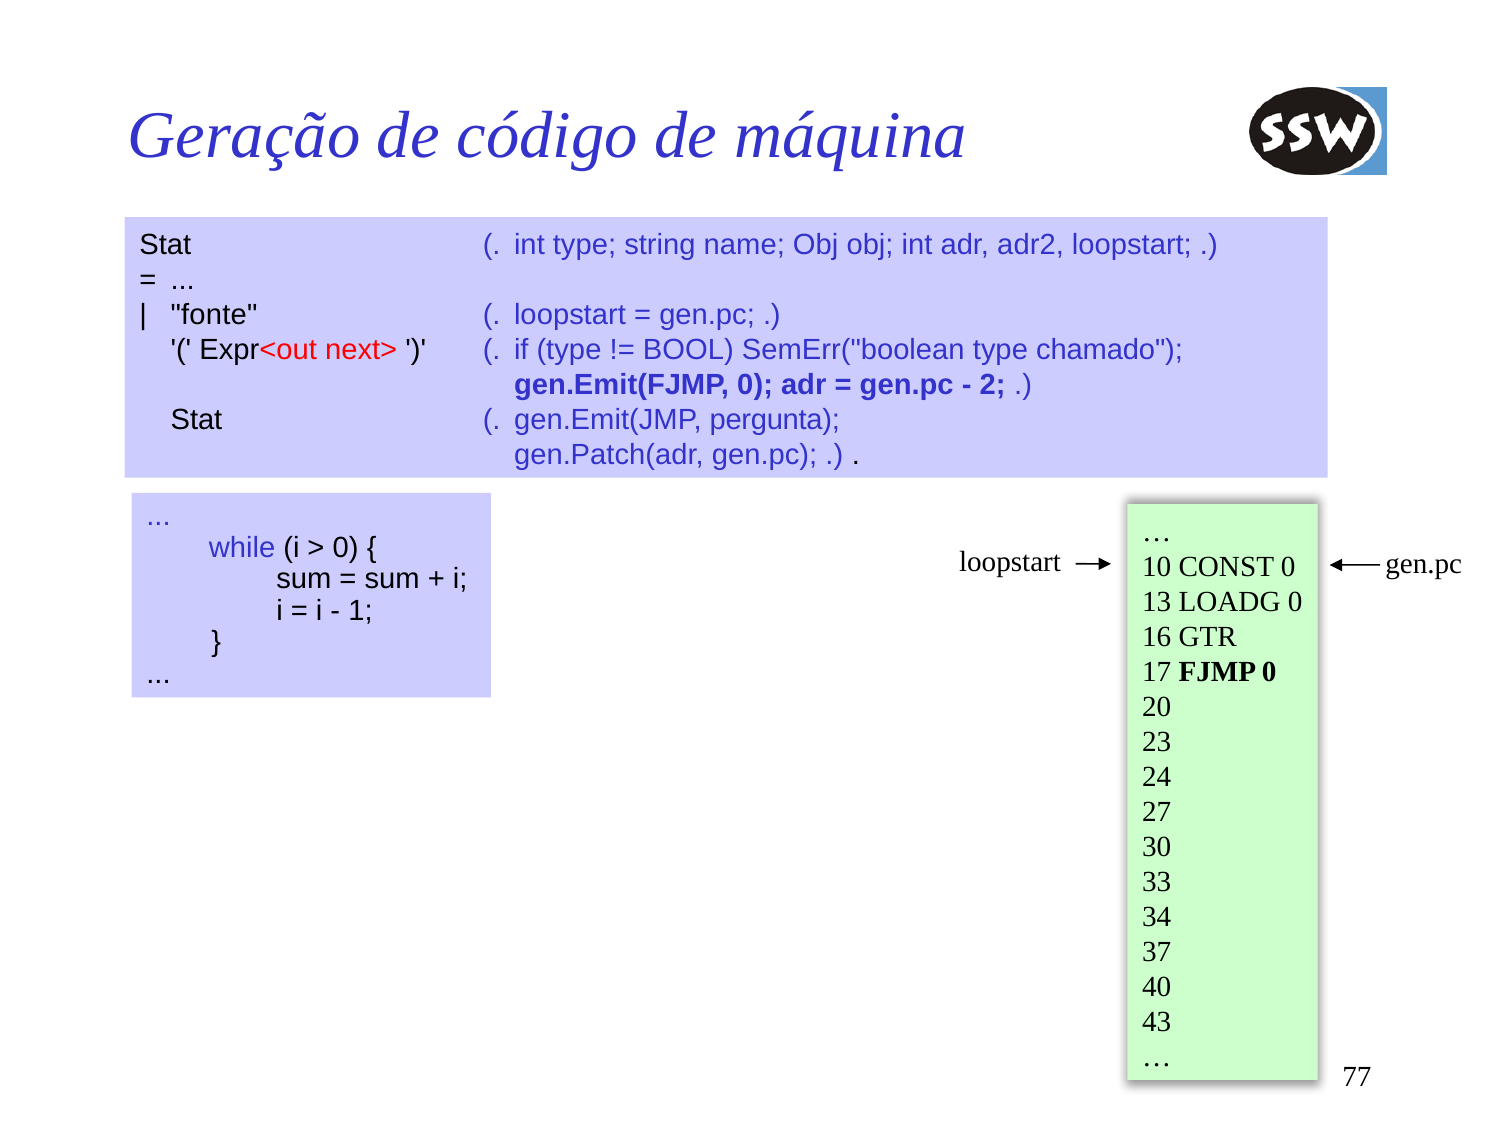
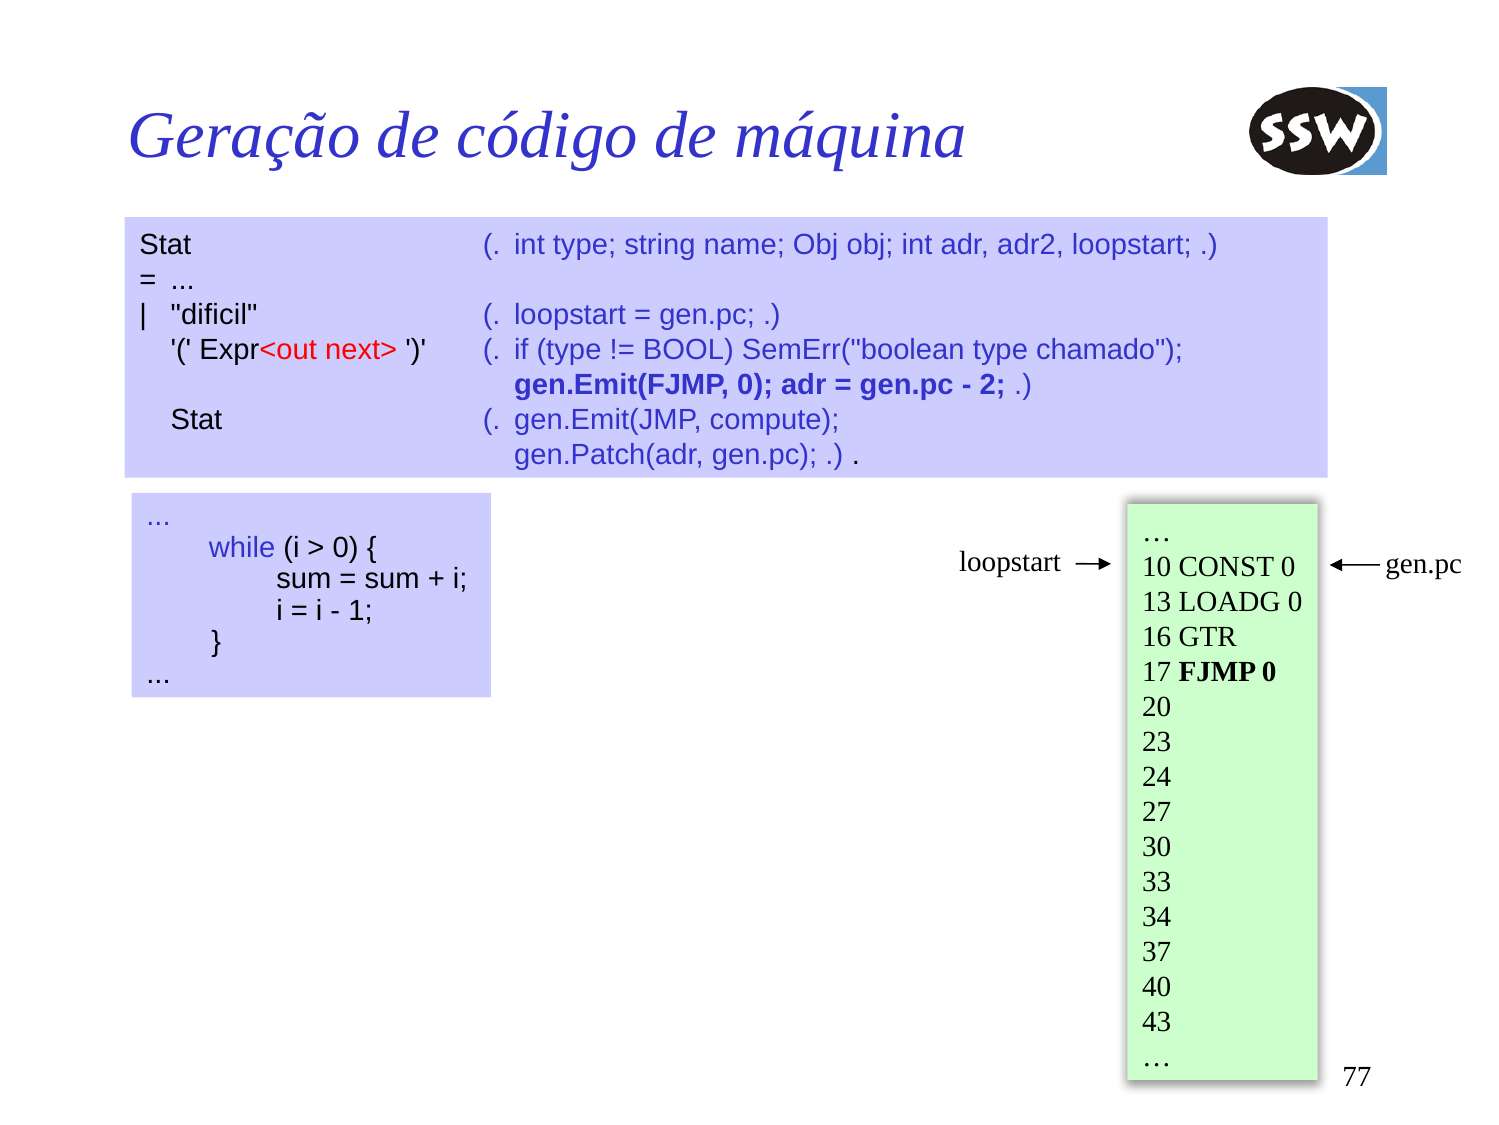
fonte: fonte -> dificil (214, 314)
pergunta: pergunta -> compute (775, 419)
